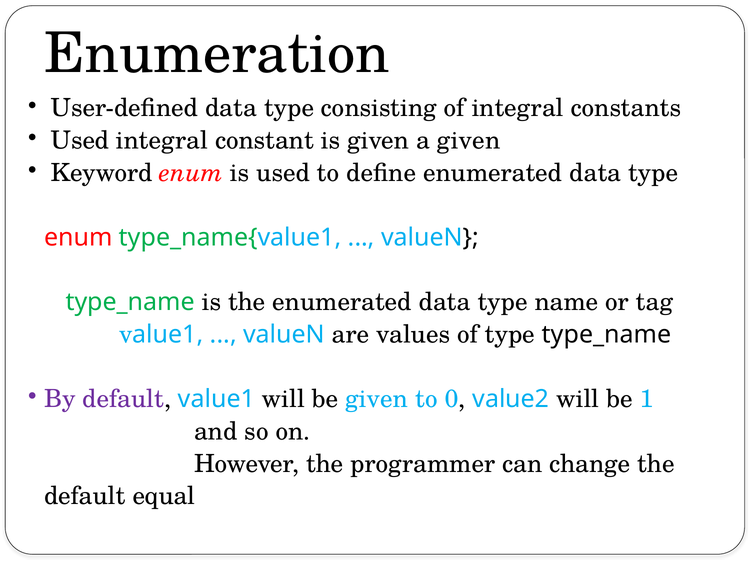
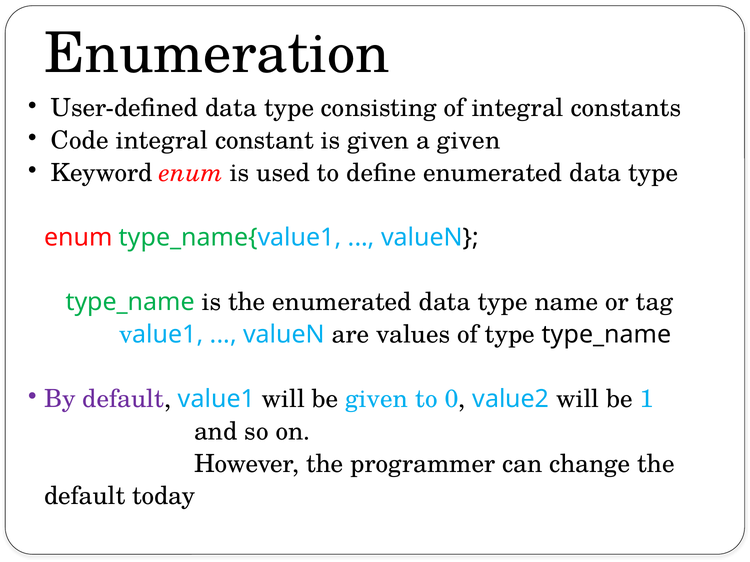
Used: Used -> Code (80, 141)
equal: equal -> today (164, 497)
